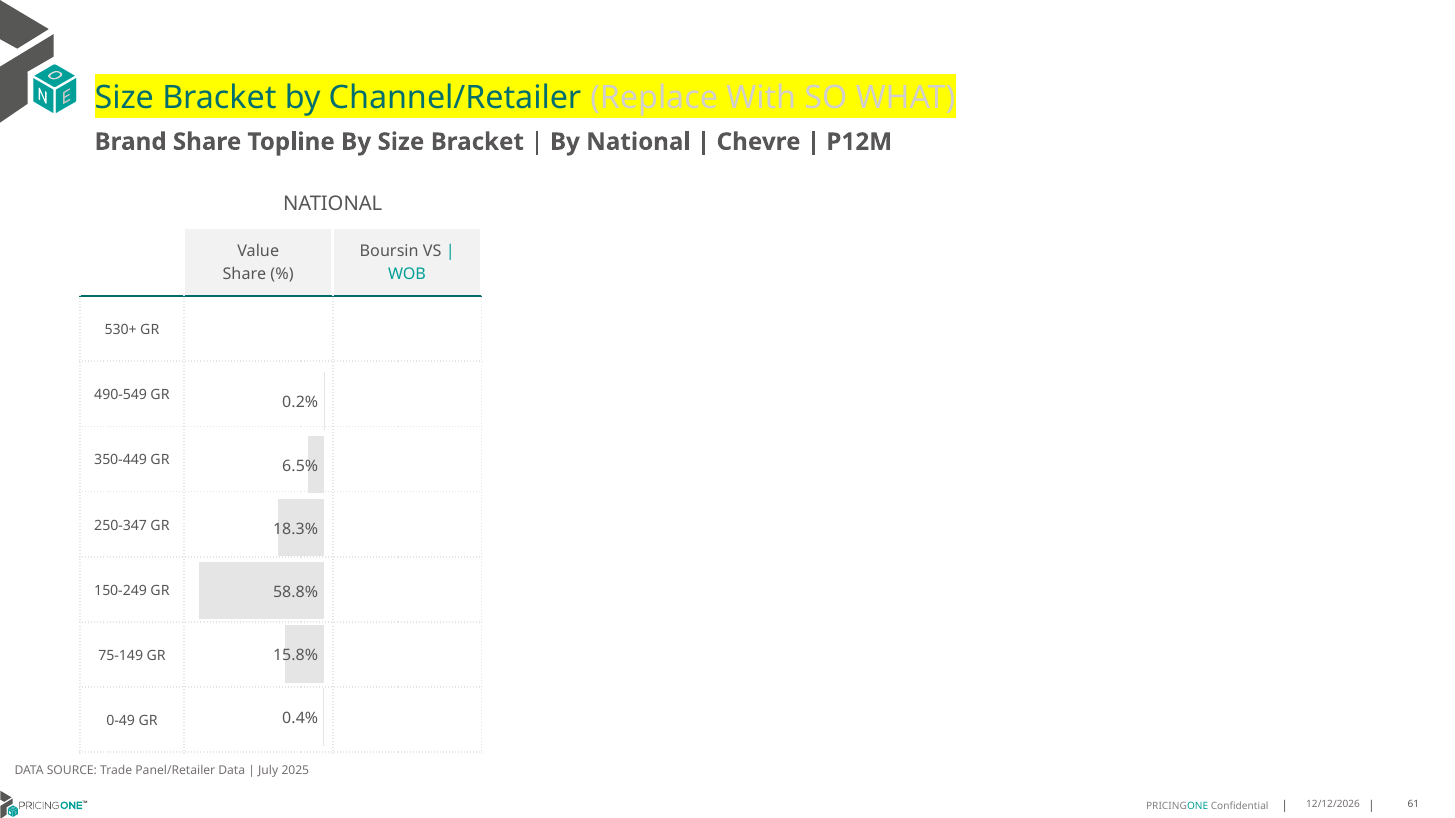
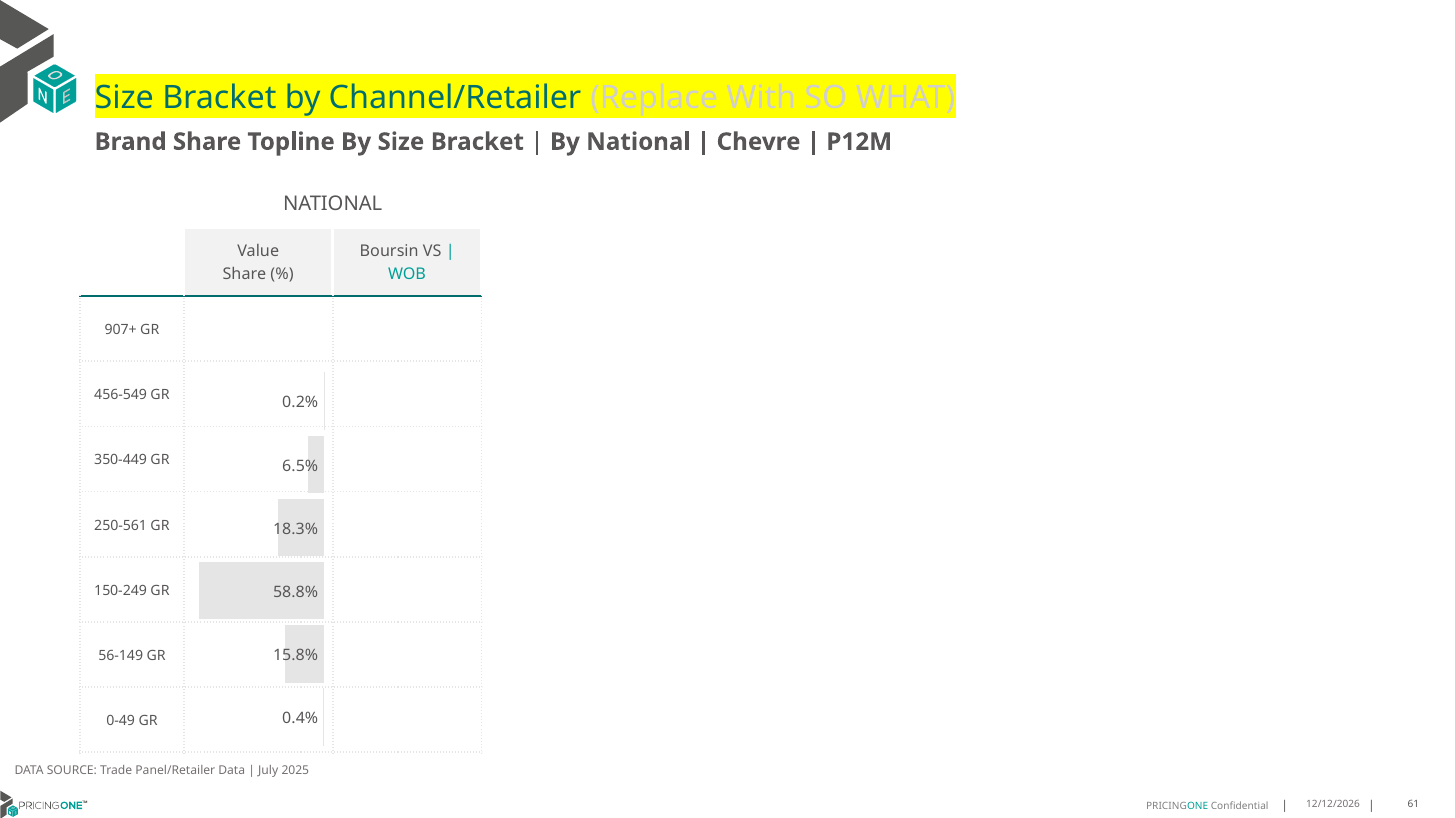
530+: 530+ -> 907+ (121, 330)
490-549: 490-549 -> 456-549 (121, 395)
250-347: 250-347 -> 250-561 (121, 526)
75-149: 75-149 -> 56-149 (121, 656)
